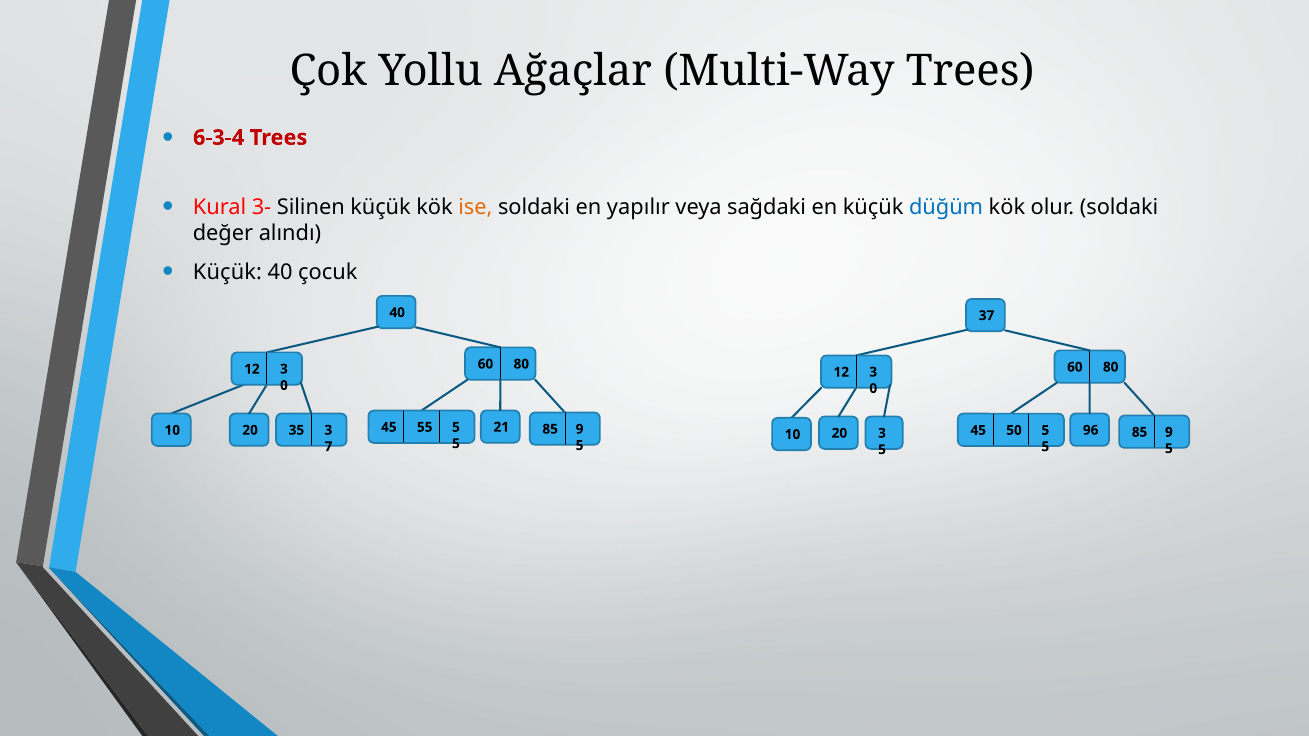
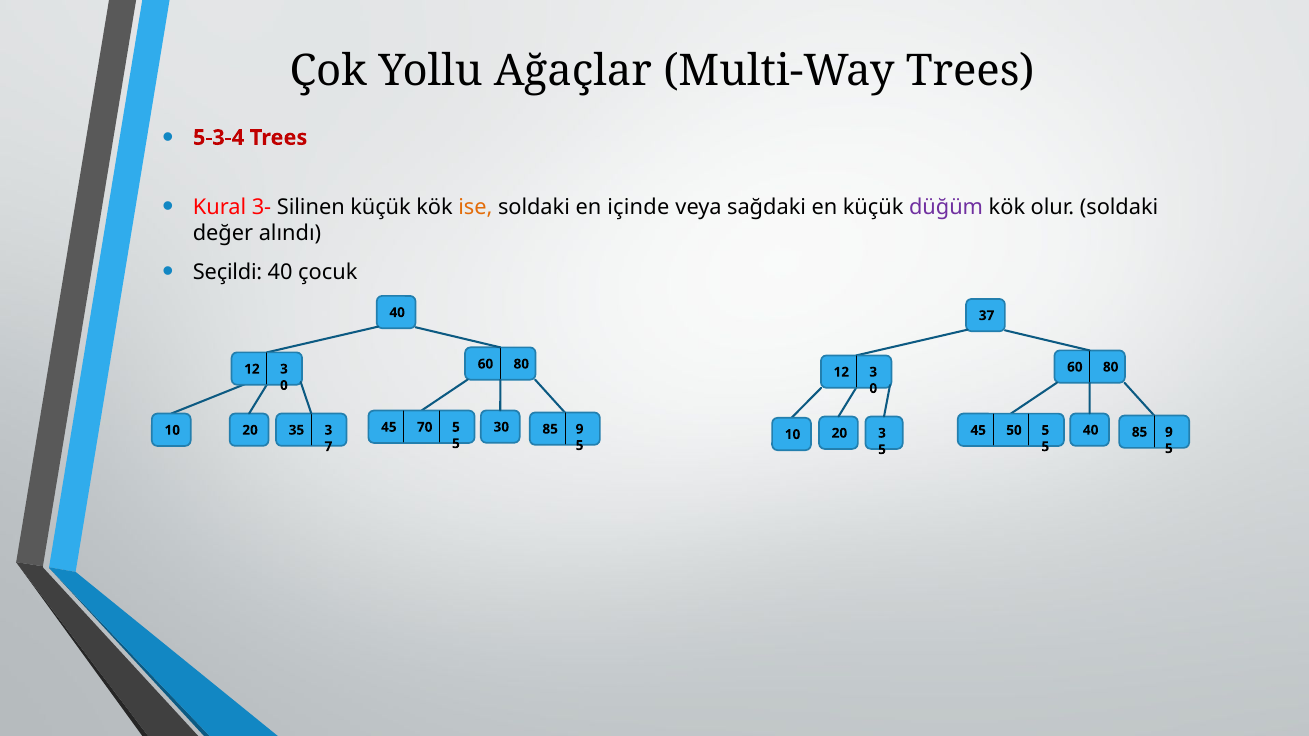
6-3-4: 6-3-4 -> 5-3-4 (219, 138)
yapılır: yapılır -> içinde (638, 207)
düğüm colour: blue -> purple (946, 207)
Küçük: Küçük -> Seçildi (228, 272)
55: 55 -> 70 (425, 427)
21: 21 -> 30 (501, 427)
20 96: 96 -> 40 (1091, 430)
